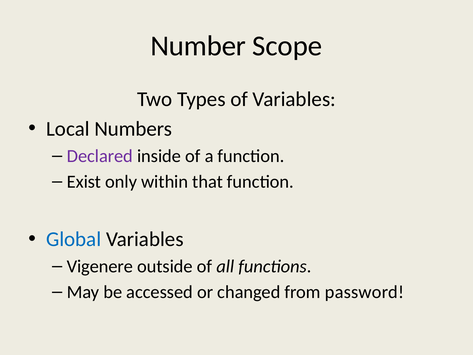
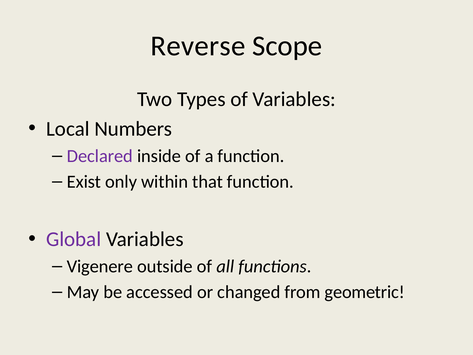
Number: Number -> Reverse (198, 46)
Global colour: blue -> purple (74, 239)
password: password -> geometric (365, 292)
